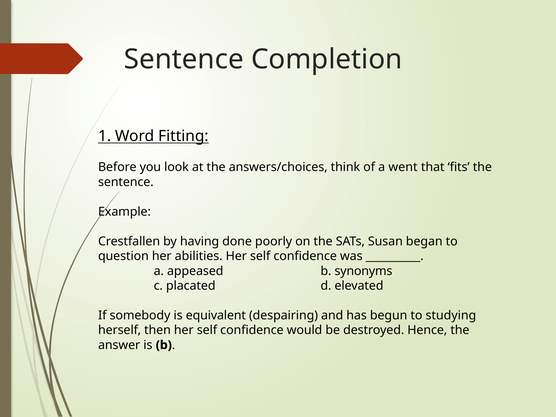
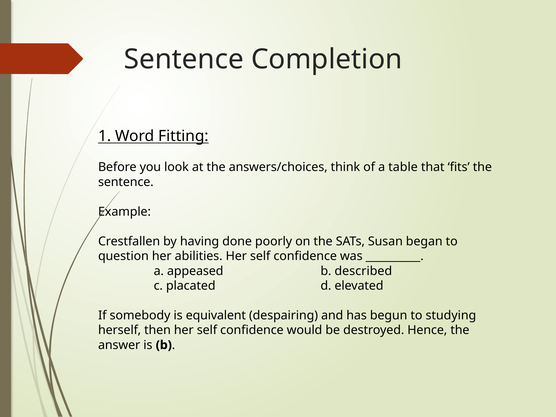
went: went -> table (403, 167)
synonyms: synonyms -> described (363, 271)
